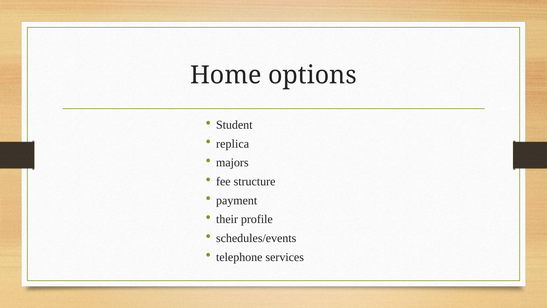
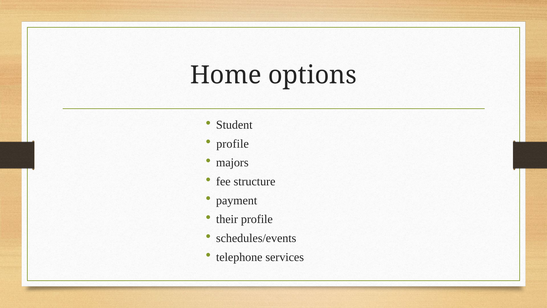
replica: replica -> profile (233, 144)
